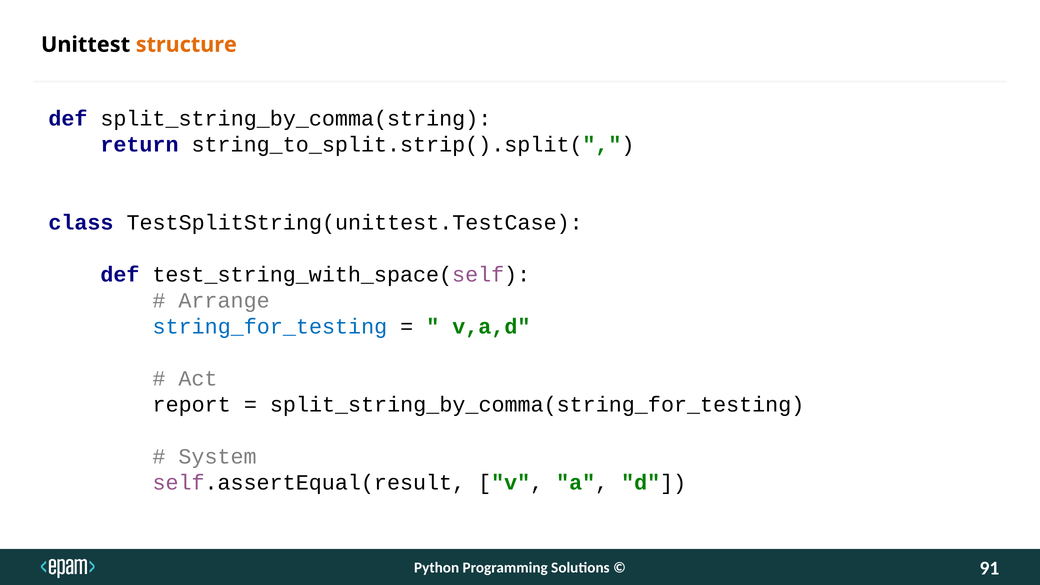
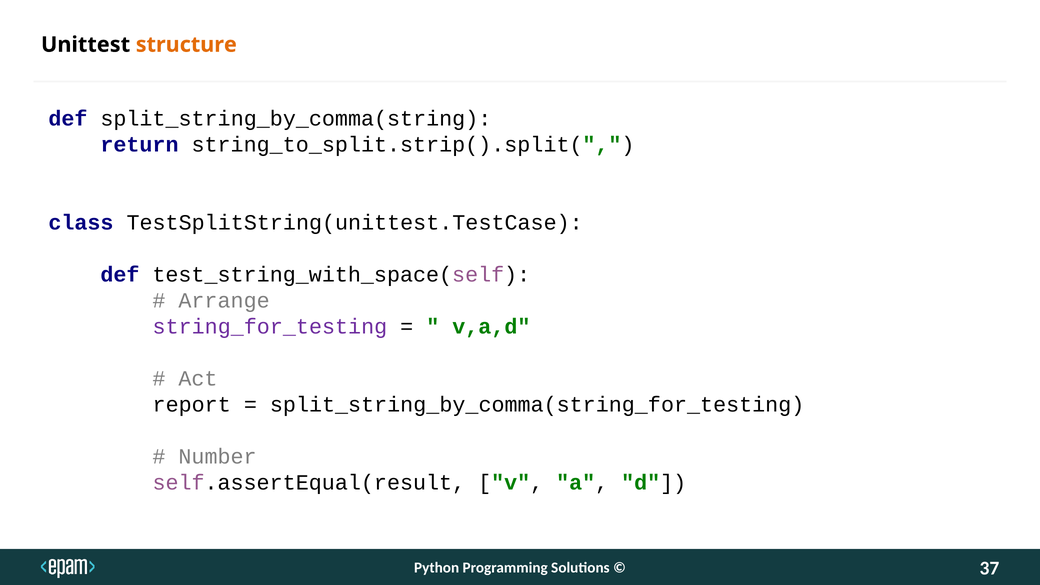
string_for_testing colour: blue -> purple (270, 327)
System: System -> Number (218, 457)
91: 91 -> 37 (989, 568)
